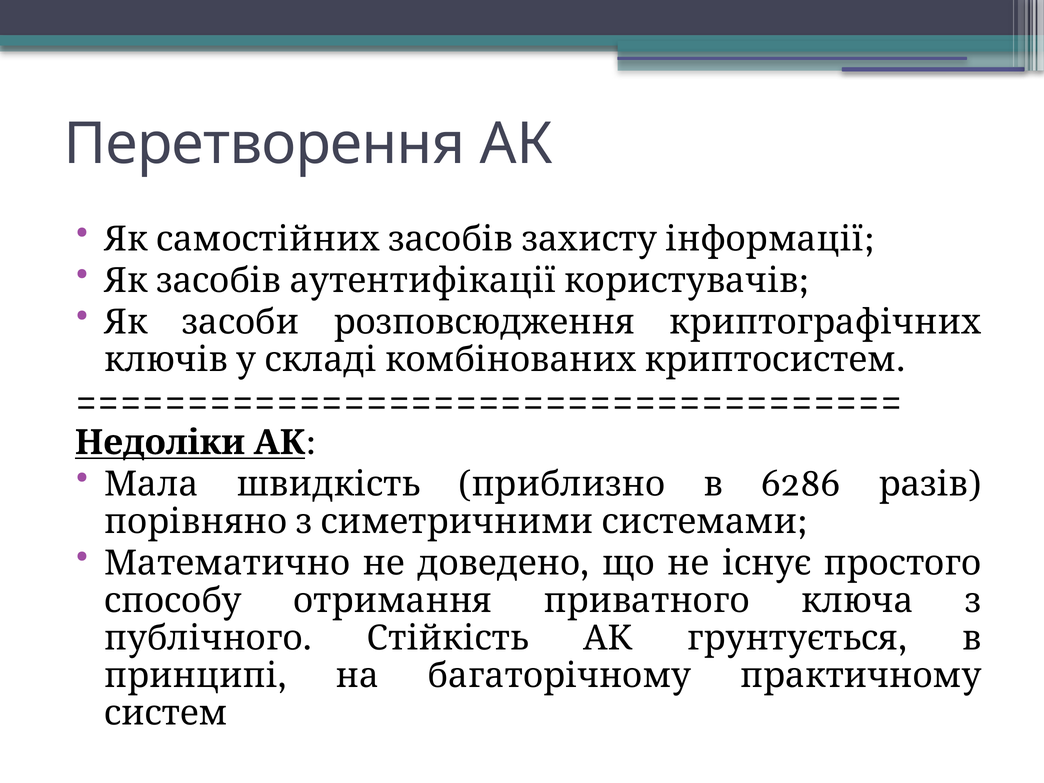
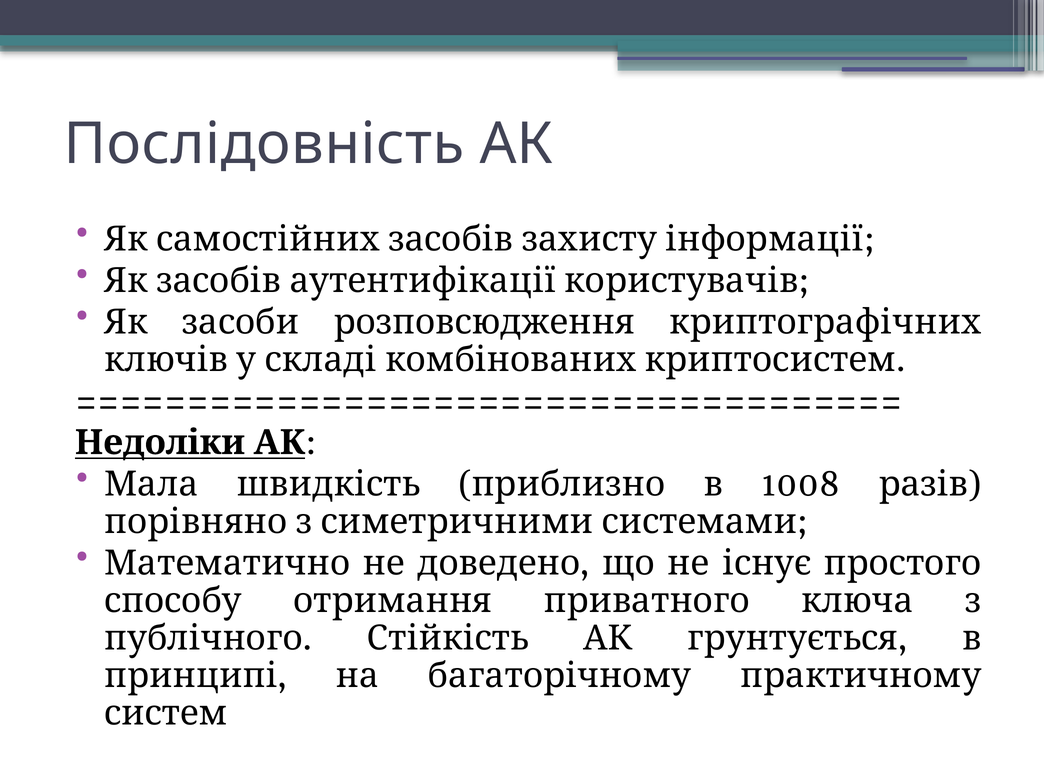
Перетворення: Перетворення -> Послідовність (264, 144)
6286: 6286 -> 1008 (801, 484)
